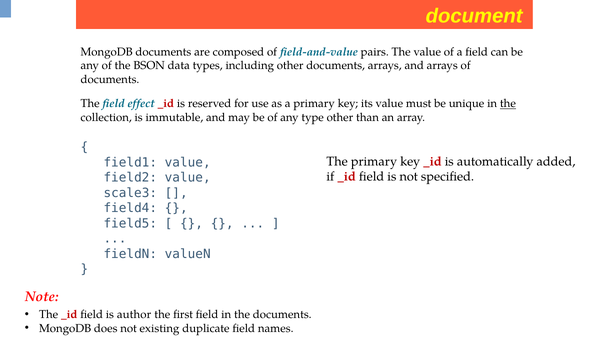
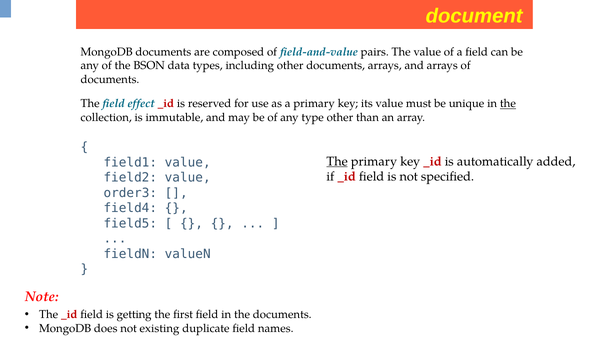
The underline: none -> present (337, 161)
scale3: scale3 -> order3 (130, 193)
author: author -> getting (134, 314)
